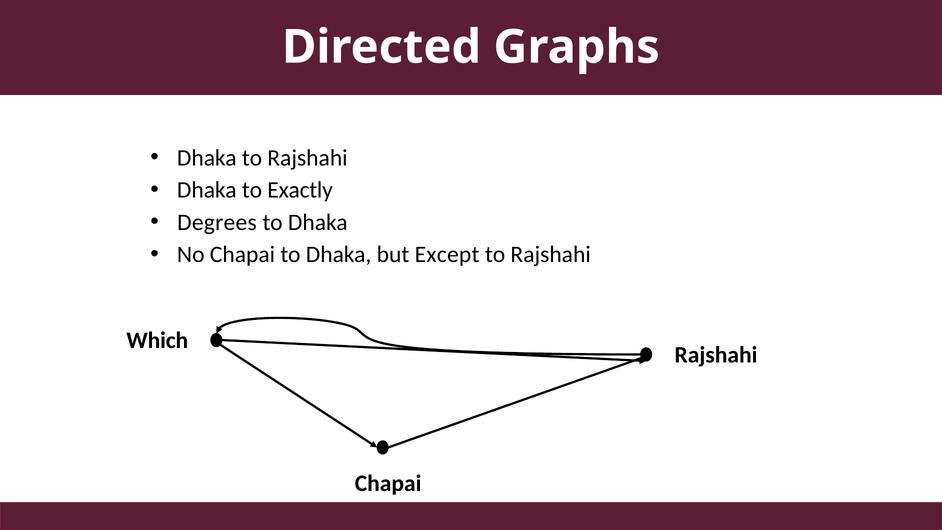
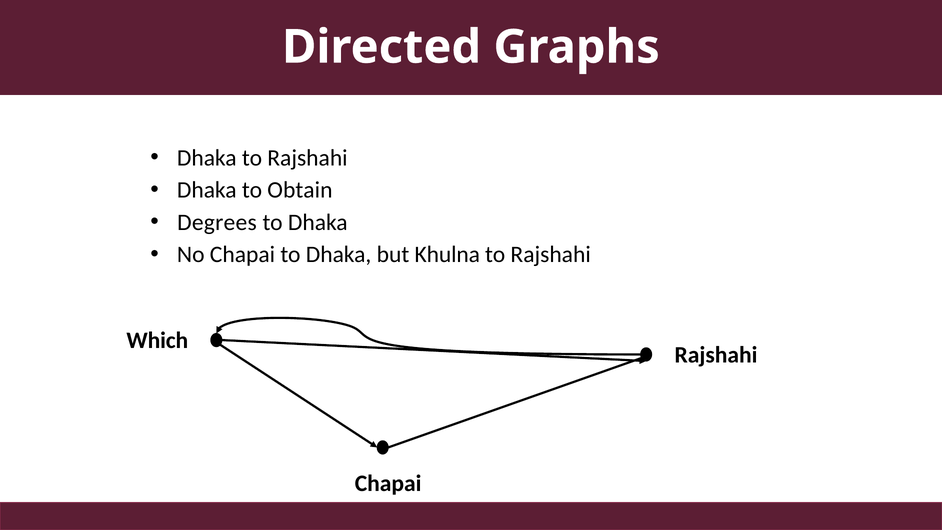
Exactly: Exactly -> Obtain (300, 190)
Except: Except -> Khulna (447, 254)
